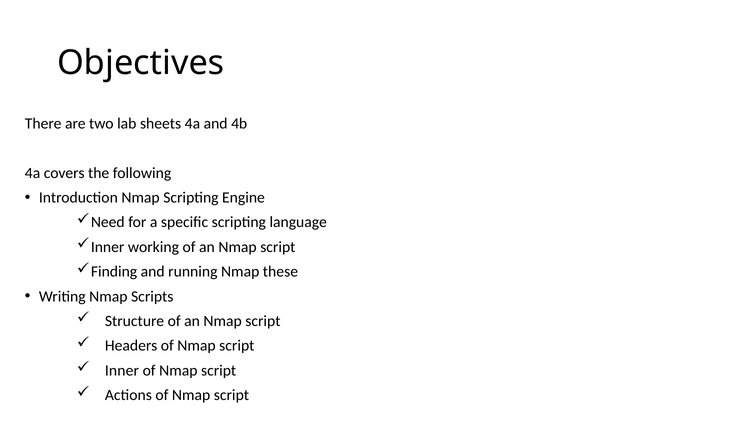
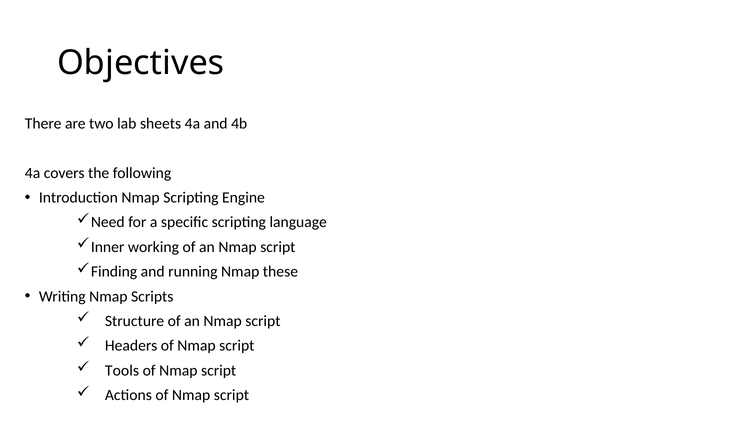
Inner: Inner -> Tools (122, 370)
